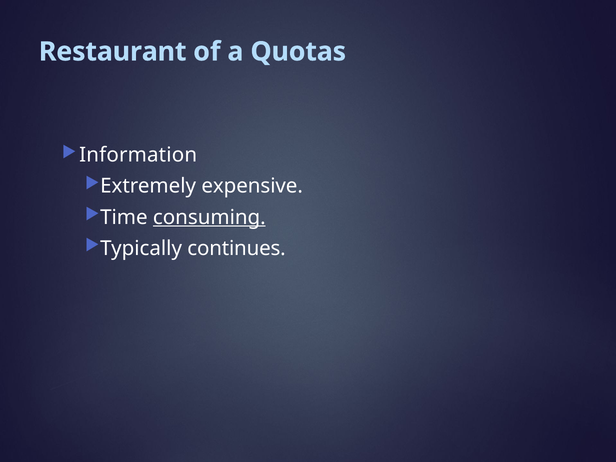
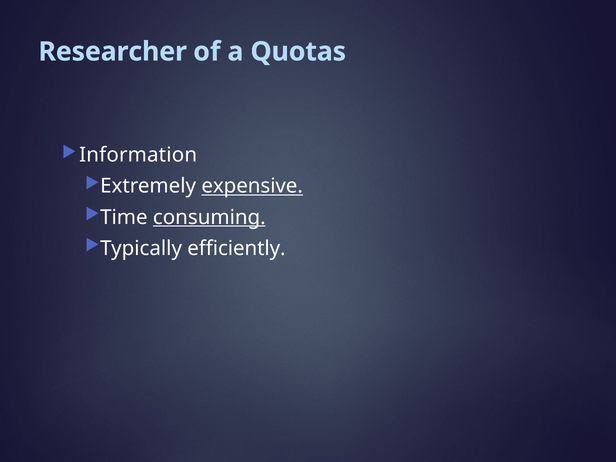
Restaurant: Restaurant -> Researcher (113, 52)
expensive underline: none -> present (252, 186)
continues: continues -> efficiently (236, 248)
